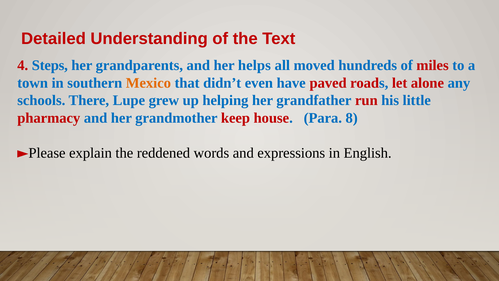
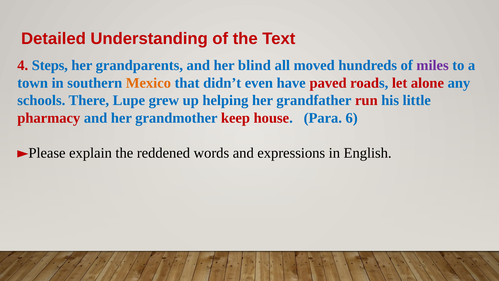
helps: helps -> blind (254, 65)
miles colour: red -> purple (433, 65)
8: 8 -> 6 (352, 118)
